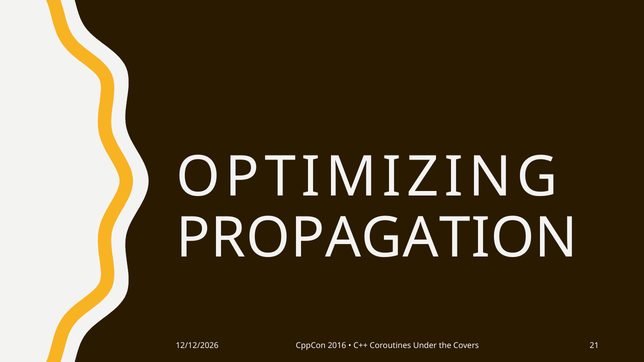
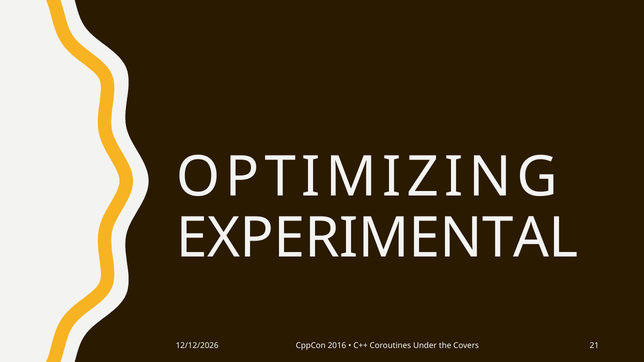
PROPAGATION: PROPAGATION -> EXPERIMENTAL (377, 238)
